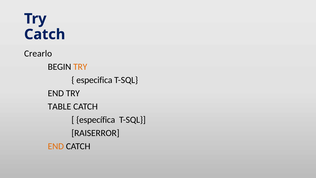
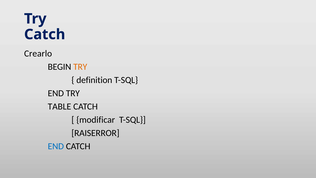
especifica: especifica -> definition (94, 80)
específica: específica -> modificar (96, 120)
END colour: orange -> blue (56, 146)
